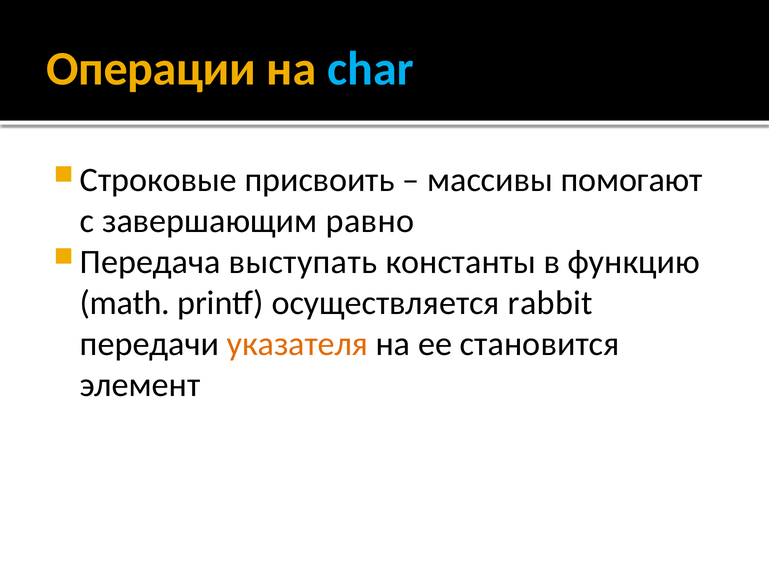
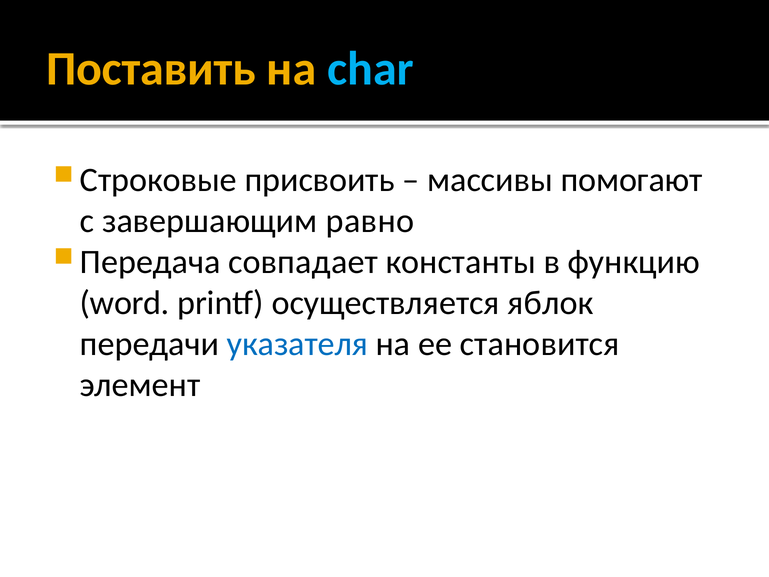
Операции: Операции -> Поставить (151, 69)
выступать: выступать -> совпадает (303, 262)
math: math -> word (125, 303)
rabbit: rabbit -> яблок (550, 303)
указателя colour: orange -> blue (297, 344)
